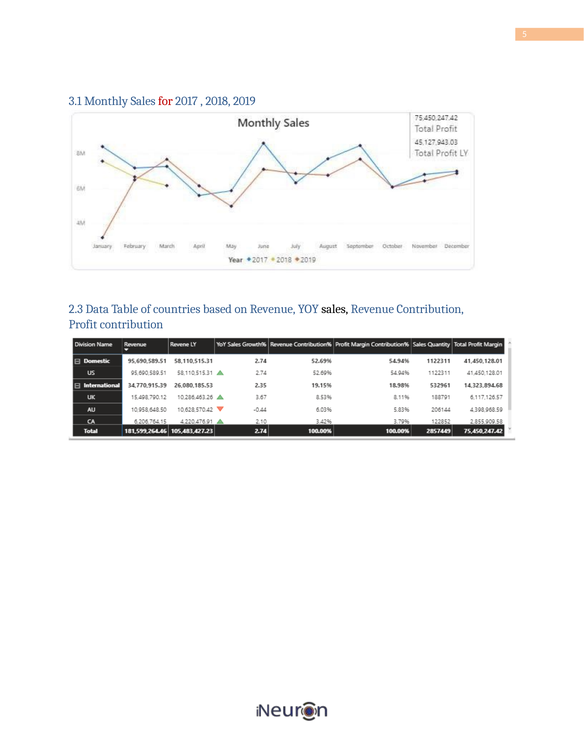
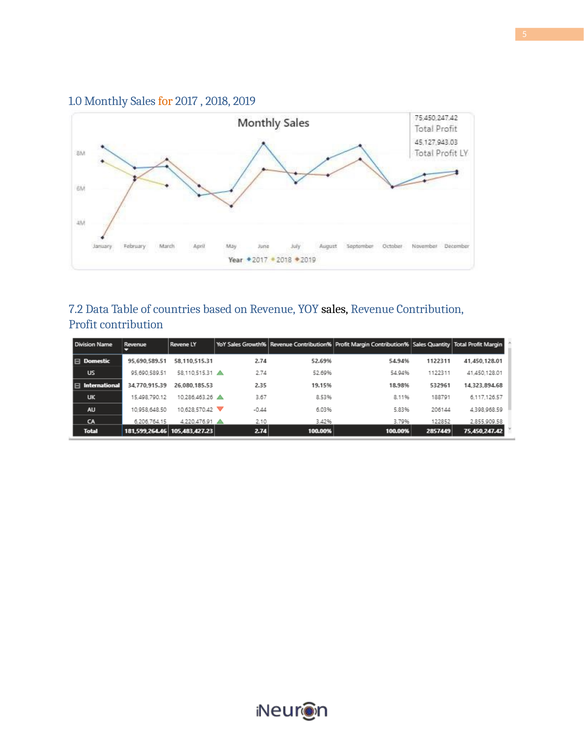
3.1: 3.1 -> 1.0 (75, 101)
for colour: red -> orange (165, 101)
2.3: 2.3 -> 7.2 (76, 309)
